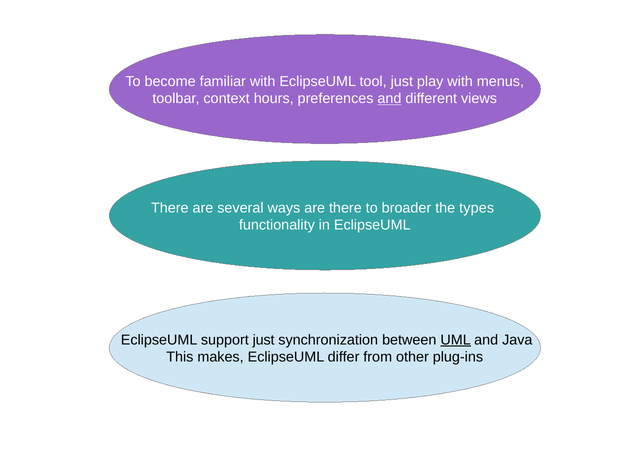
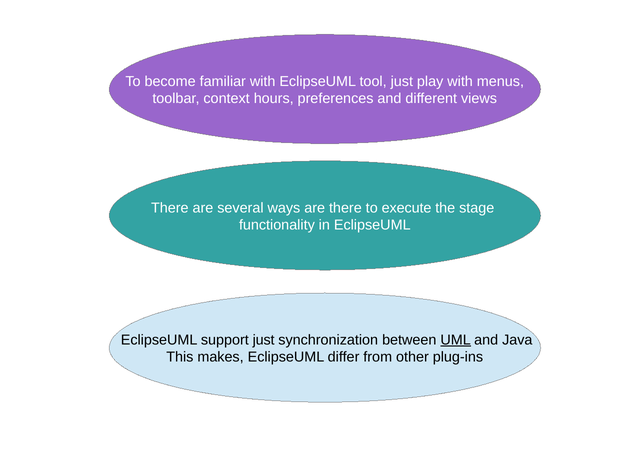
and underline: present -> none (389, 99)
broader: broader -> execute (407, 208)
types: types -> stage (477, 208)
